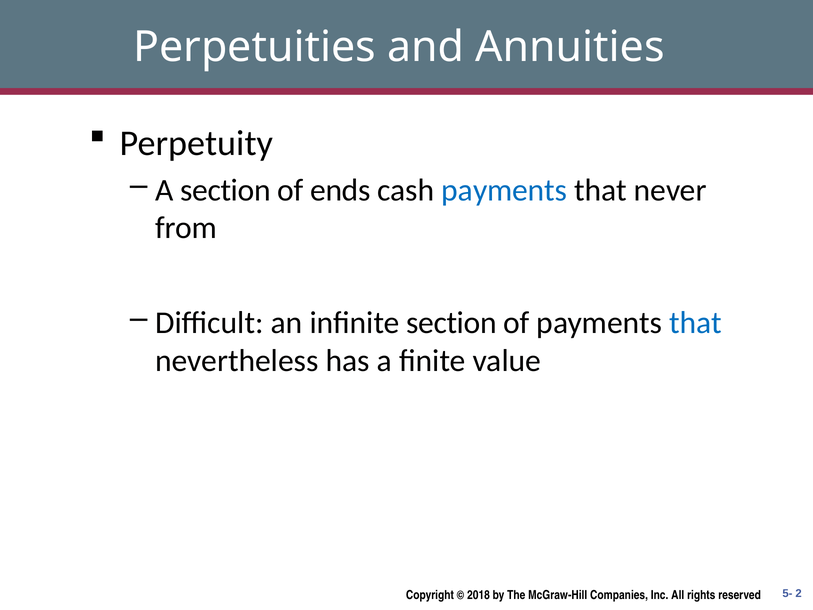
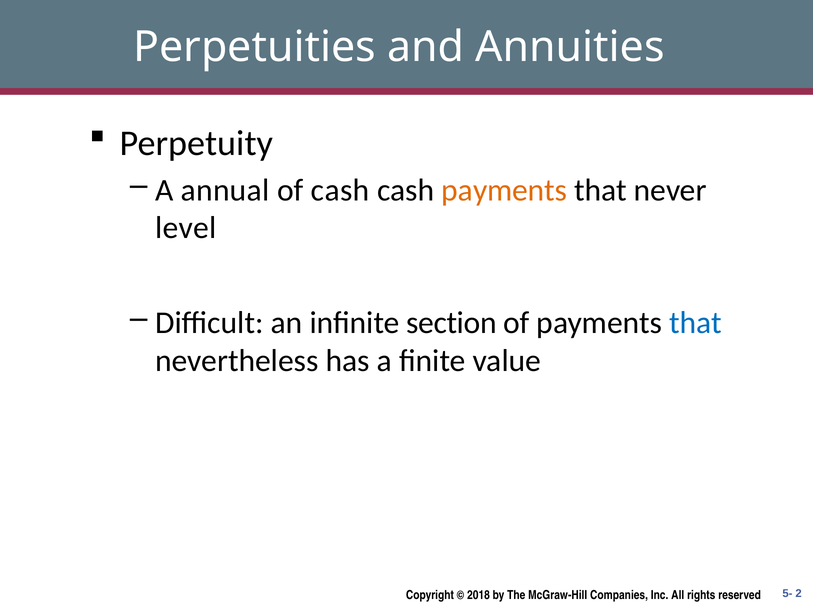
A section: section -> annual (225, 190)
of ends: ends -> cash (340, 190)
payments colour: blue -> orange (504, 190)
from: from -> level (186, 228)
